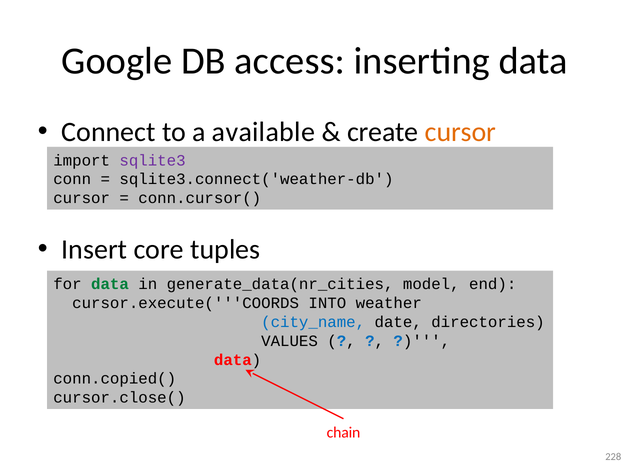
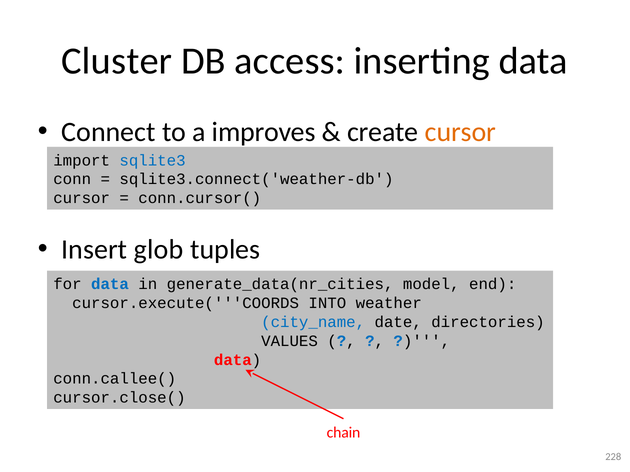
Google: Google -> Cluster (117, 61)
available: available -> improves (264, 132)
sqlite3 colour: purple -> blue (153, 161)
core: core -> glob (159, 250)
data colour: green -> blue (110, 285)
conn.copied(: conn.copied( -> conn.callee( (115, 379)
